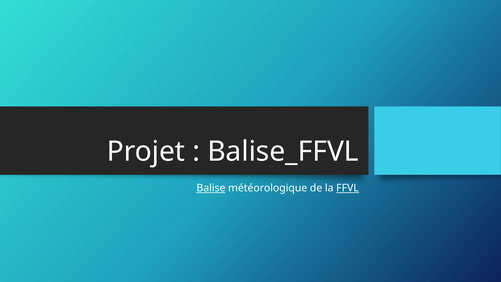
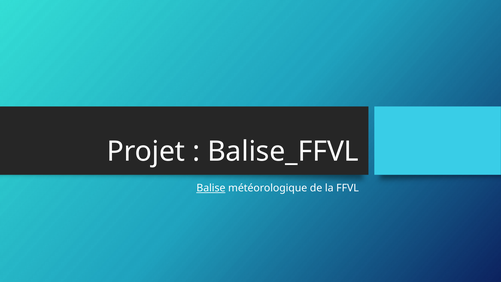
FFVL underline: present -> none (348, 188)
